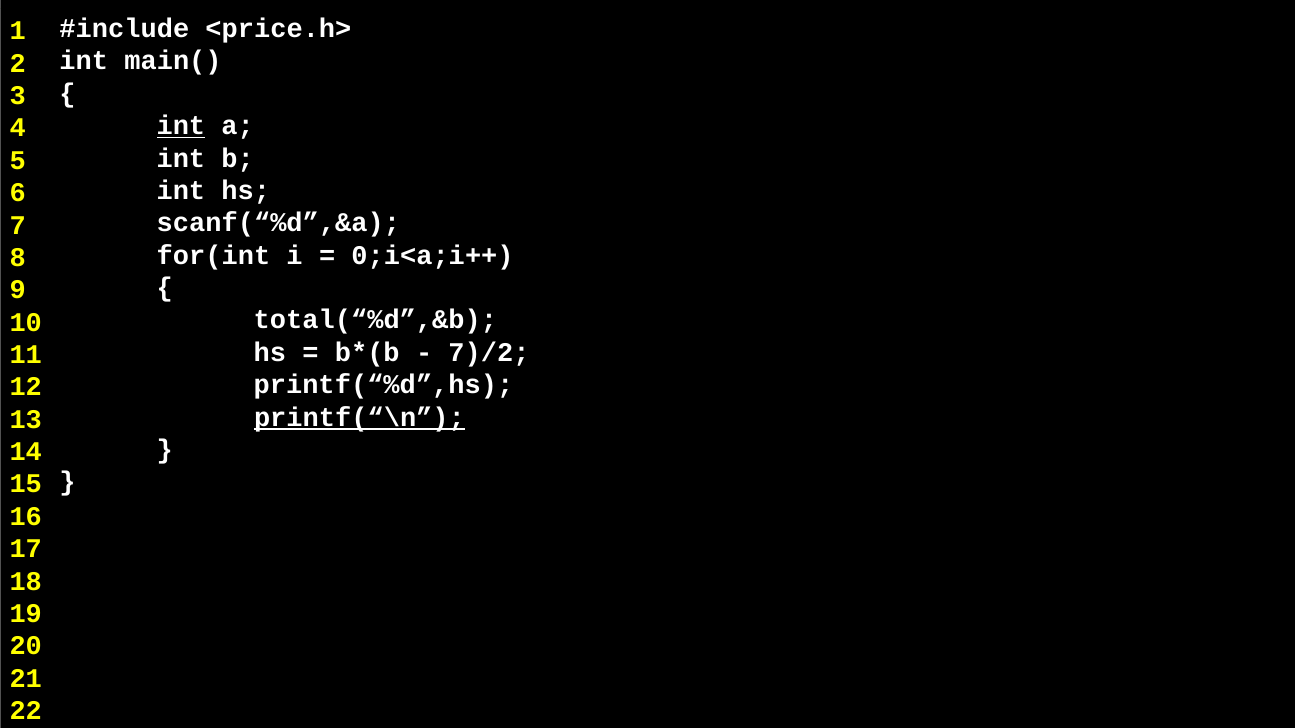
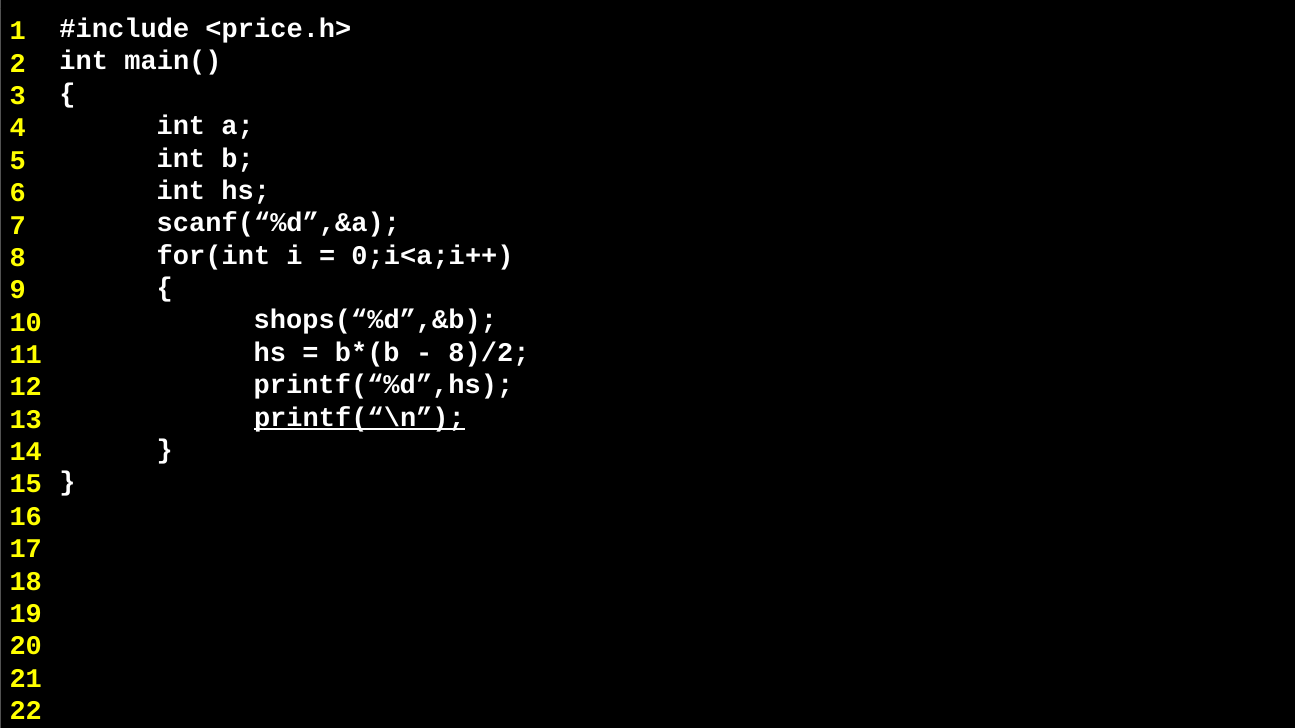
int underline: present -> none (181, 126)
total(“%d”,&b: total(“%d”,&b -> shops(“%d”,&b (375, 320)
7)/2: 7)/2 -> 8)/2 (489, 353)
